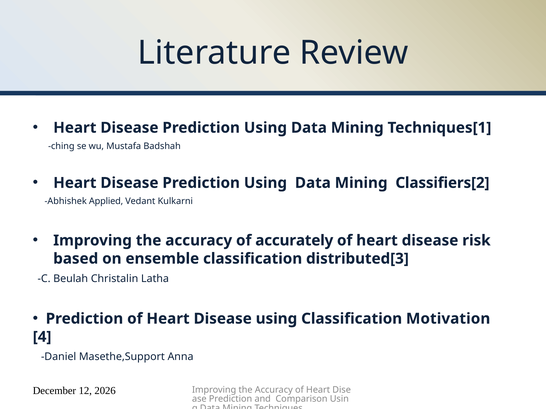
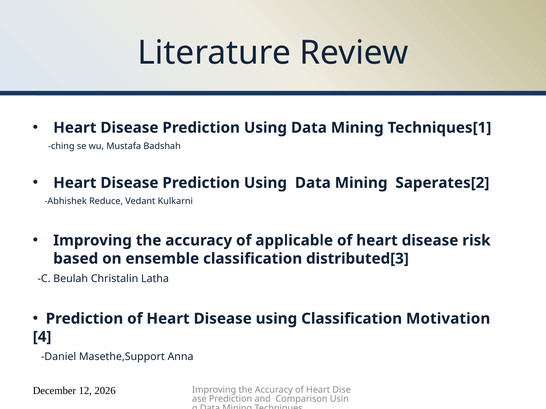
Classifiers[2: Classifiers[2 -> Saperates[2 (442, 183)
Applied: Applied -> Reduce (106, 201)
accurately: accurately -> applicable (294, 241)
